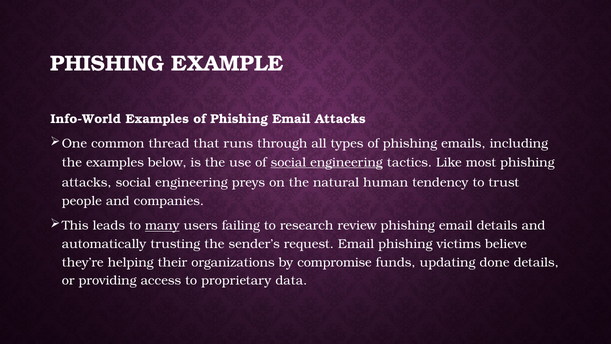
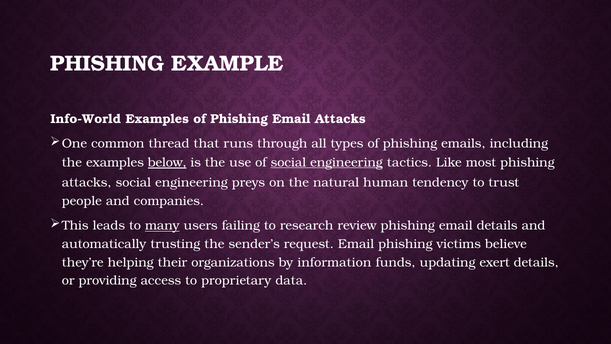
below underline: none -> present (167, 162)
compromise: compromise -> information (334, 262)
done: done -> exert (495, 262)
